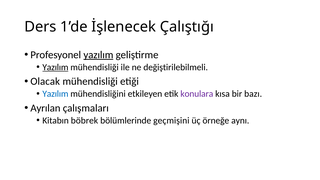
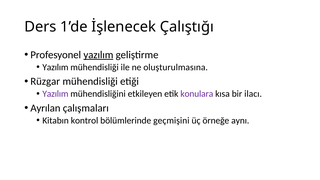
Yazılım underline: present -> none (55, 67)
değiştirilebilmeli: değiştirilebilmeli -> oluşturulmasına (176, 67)
Olacak: Olacak -> Rüzgar (45, 81)
Yazılım colour: blue -> purple (55, 94)
bazı: bazı -> ilacı (253, 94)
böbrek: böbrek -> kontrol (85, 120)
